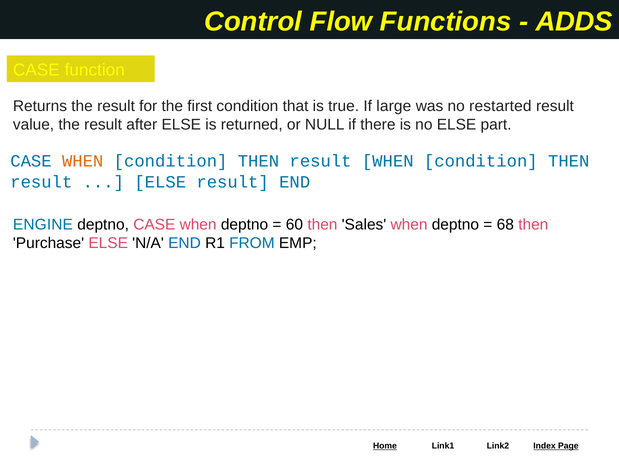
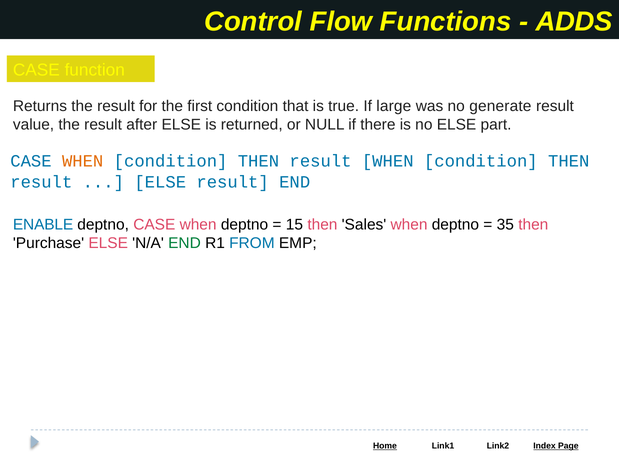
restarted: restarted -> generate (500, 106)
ENGINE: ENGINE -> ENABLE (43, 225)
60: 60 -> 15 (294, 225)
68: 68 -> 35 (505, 225)
END colour: blue -> green (184, 243)
